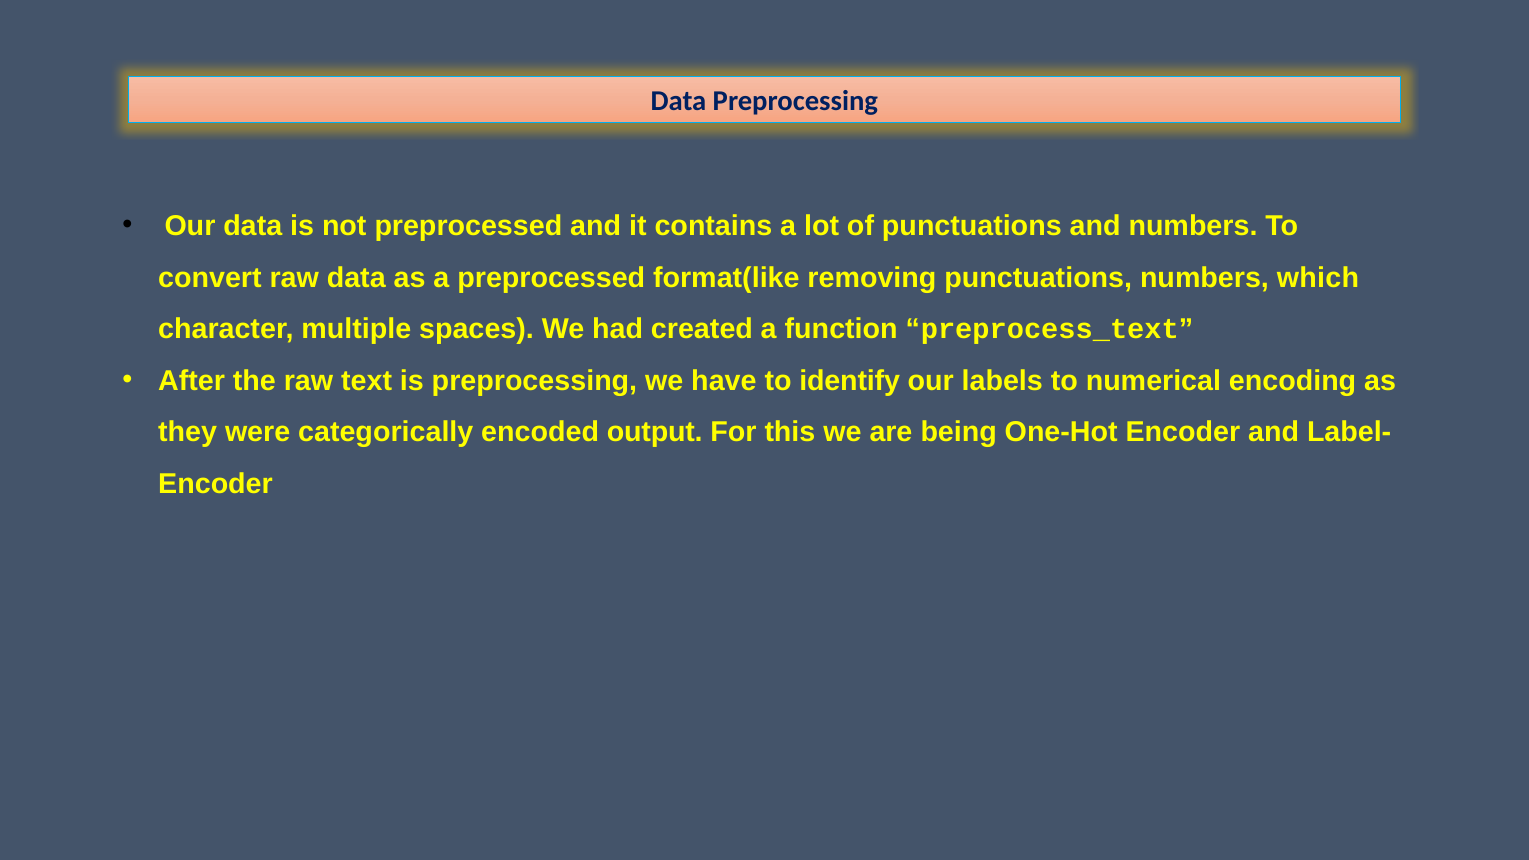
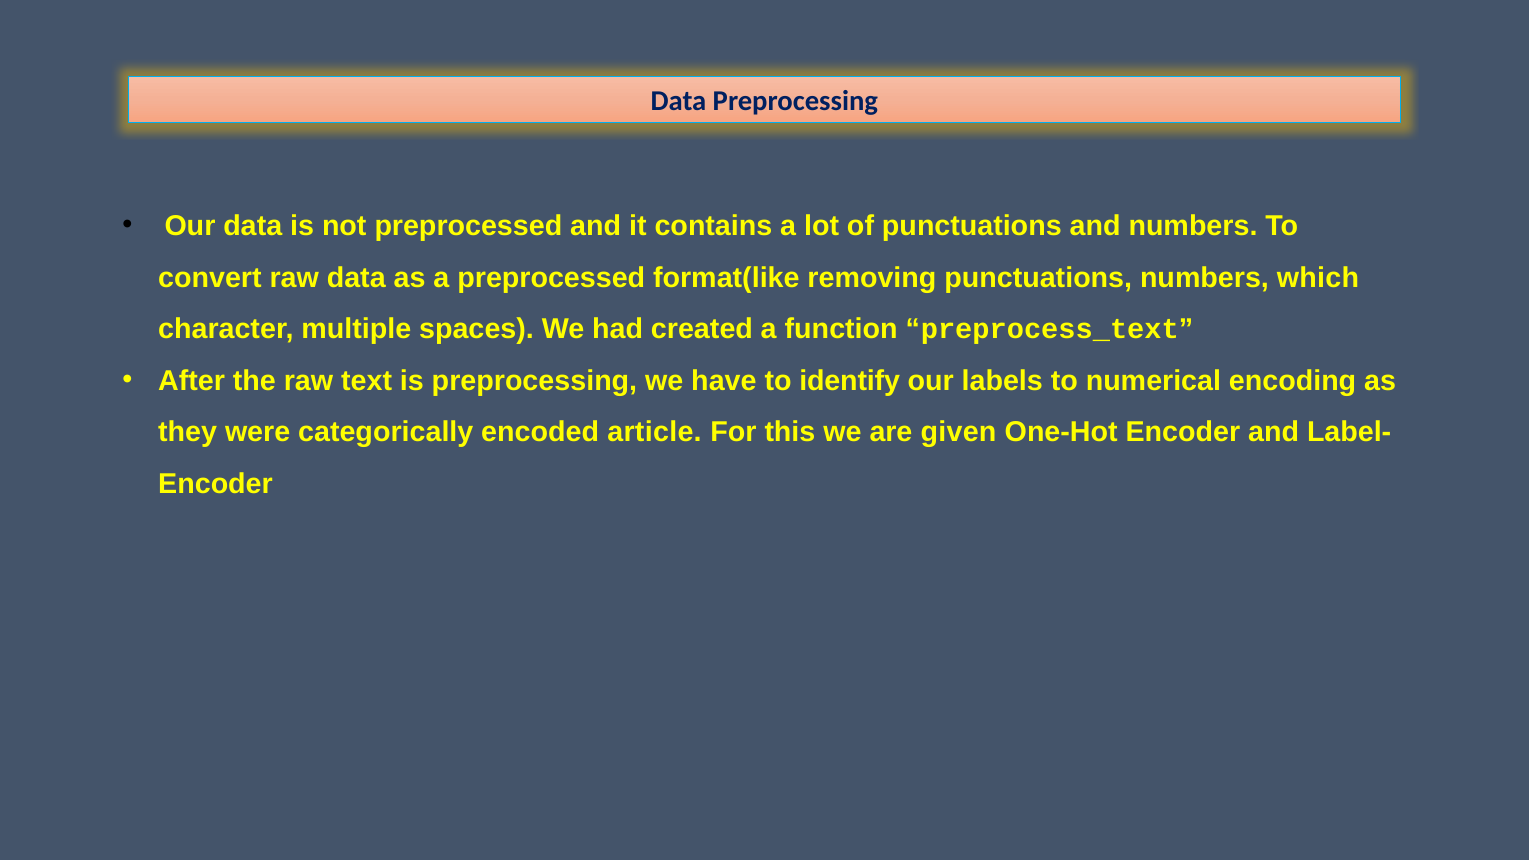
output: output -> article (655, 432)
being: being -> given (959, 432)
